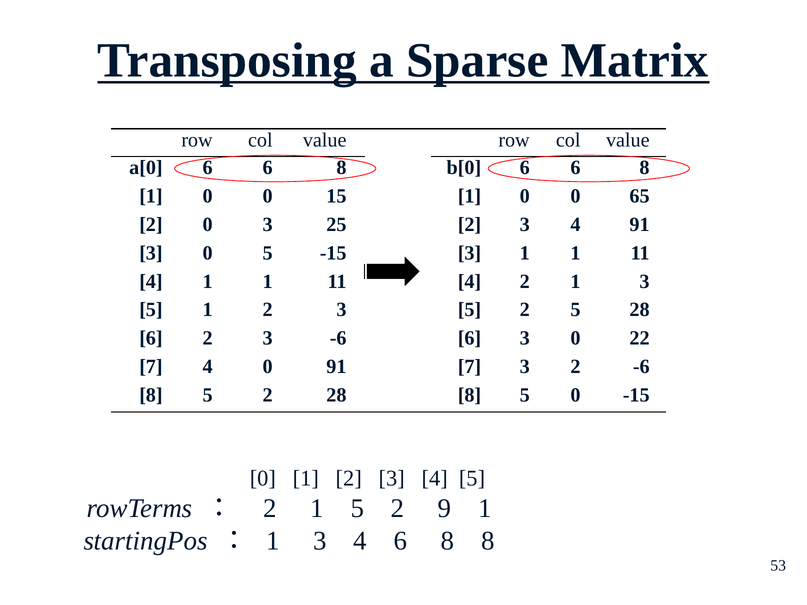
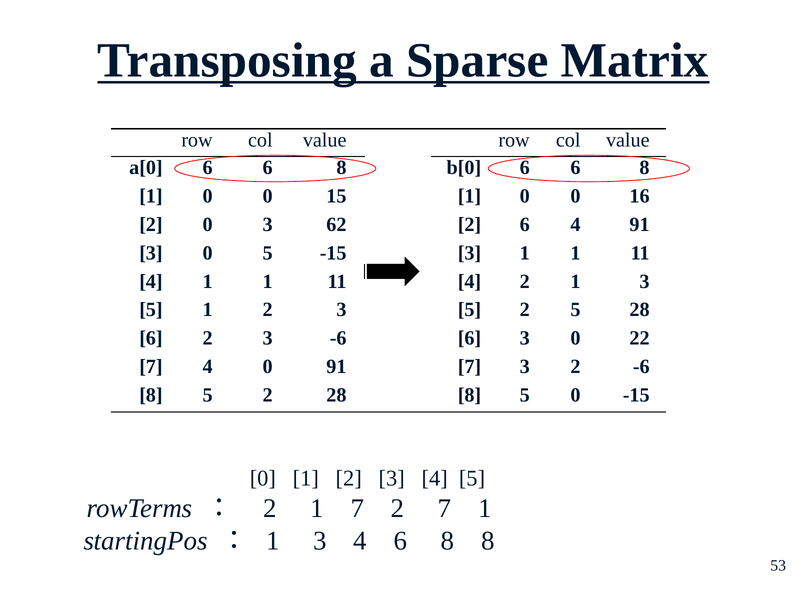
65: 65 -> 16 (640, 196)
25: 25 -> 62 (336, 225)
3: 3 -> 6 (525, 225)
1 5: 5 -> 7 (357, 509)
2 9: 9 -> 7 (445, 509)
